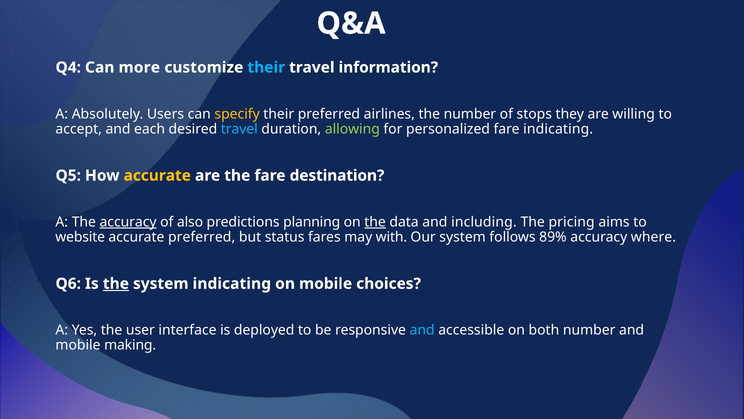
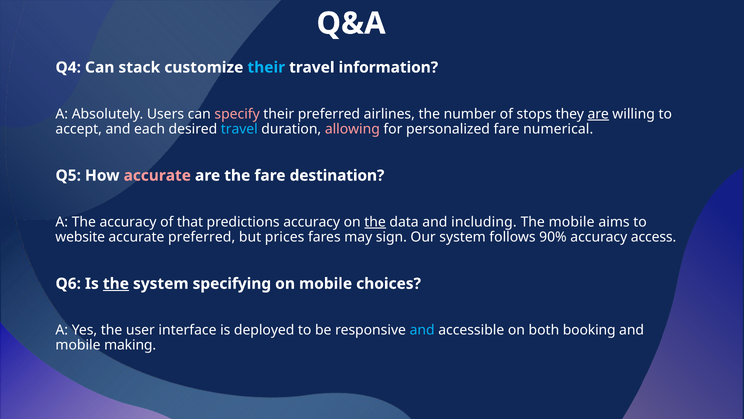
more: more -> stack (139, 67)
specify colour: yellow -> pink (237, 114)
are underline: none -> present (598, 114)
allowing colour: light green -> pink (352, 129)
fare indicating: indicating -> numerical (558, 129)
accurate colour: yellow -> pink (157, 175)
accuracy underline: present -> none (128, 222)
also: also -> that (190, 222)
predictions planning: planning -> accuracy (312, 222)
The pricing: pricing -> mobile (572, 222)
status: status -> prices (285, 237)
with: with -> sign (391, 237)
89%: 89% -> 90% (553, 237)
where: where -> access (654, 237)
system indicating: indicating -> specifying (232, 283)
both number: number -> booking (589, 330)
